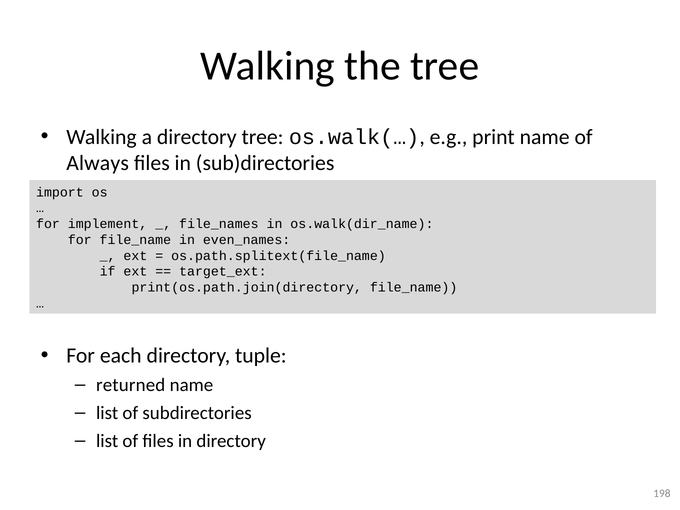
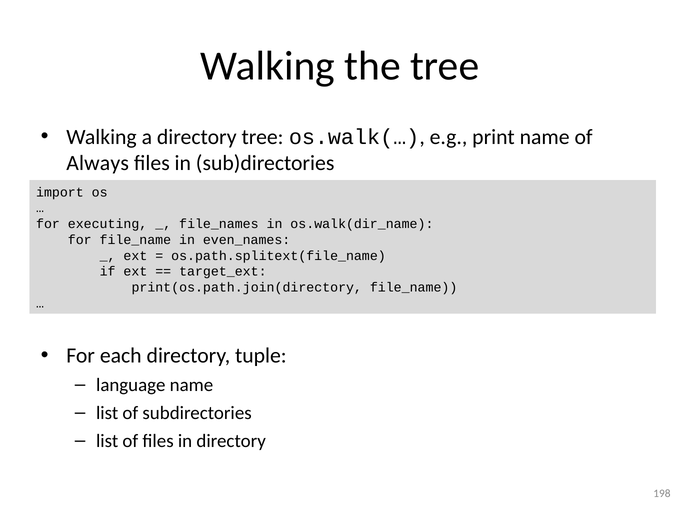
implement: implement -> executing (108, 224)
returned: returned -> language (131, 385)
